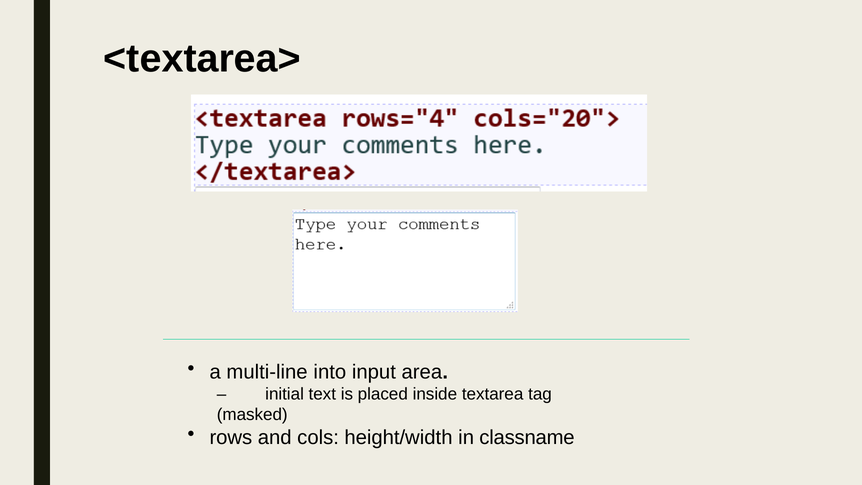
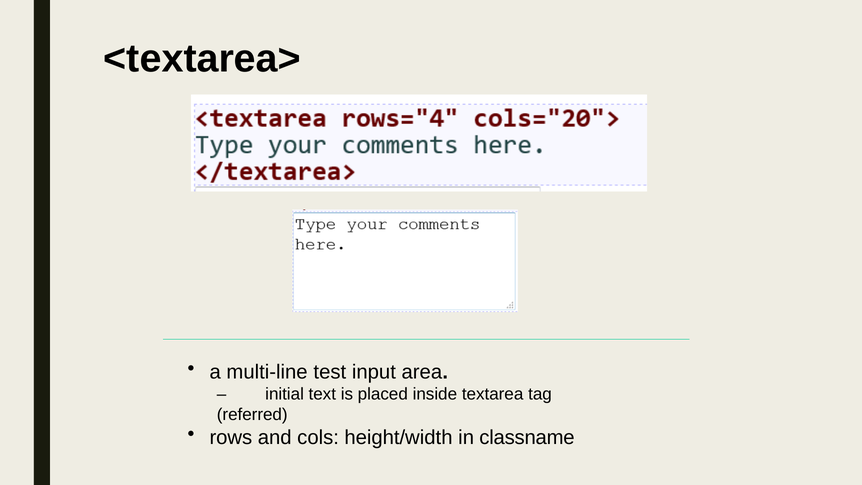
into: into -> test (330, 372)
masked: masked -> referred (252, 415)
